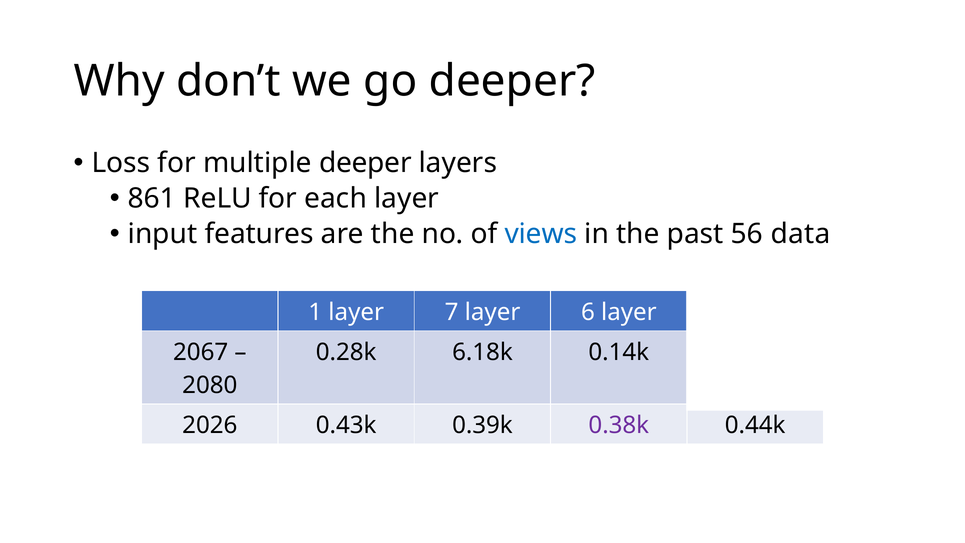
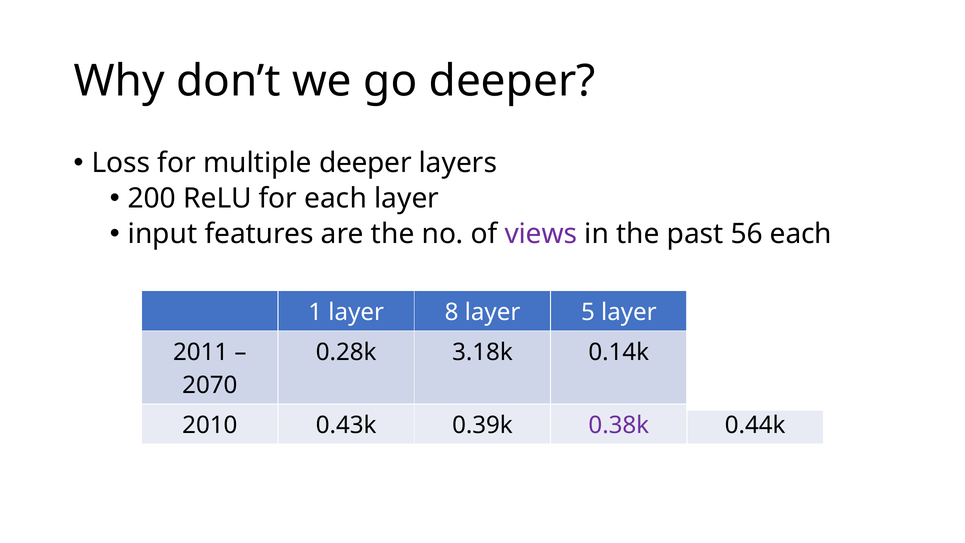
861: 861 -> 200 (152, 198)
views colour: blue -> purple (541, 234)
56 data: data -> each (801, 234)
7: 7 -> 8 (452, 312)
6: 6 -> 5 (588, 312)
2067: 2067 -> 2011 (201, 352)
6.18k: 6.18k -> 3.18k (482, 352)
2080: 2080 -> 2070 (210, 385)
2026: 2026 -> 2010 (210, 425)
